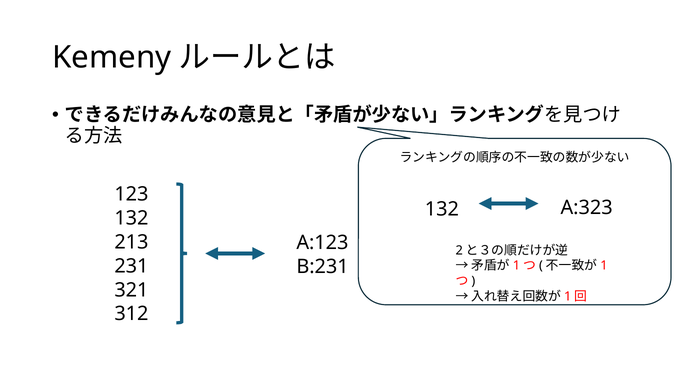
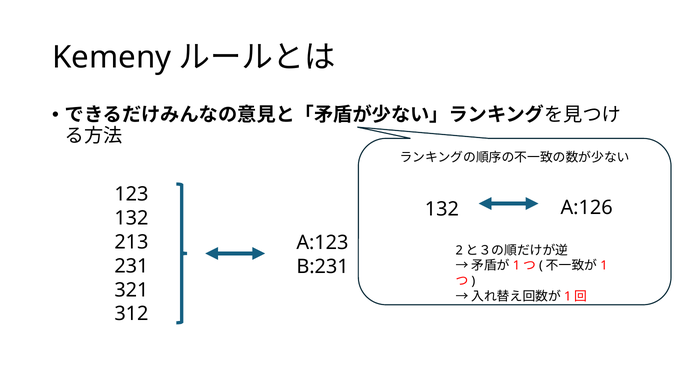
A:323: A:323 -> A:126 (587, 208)
